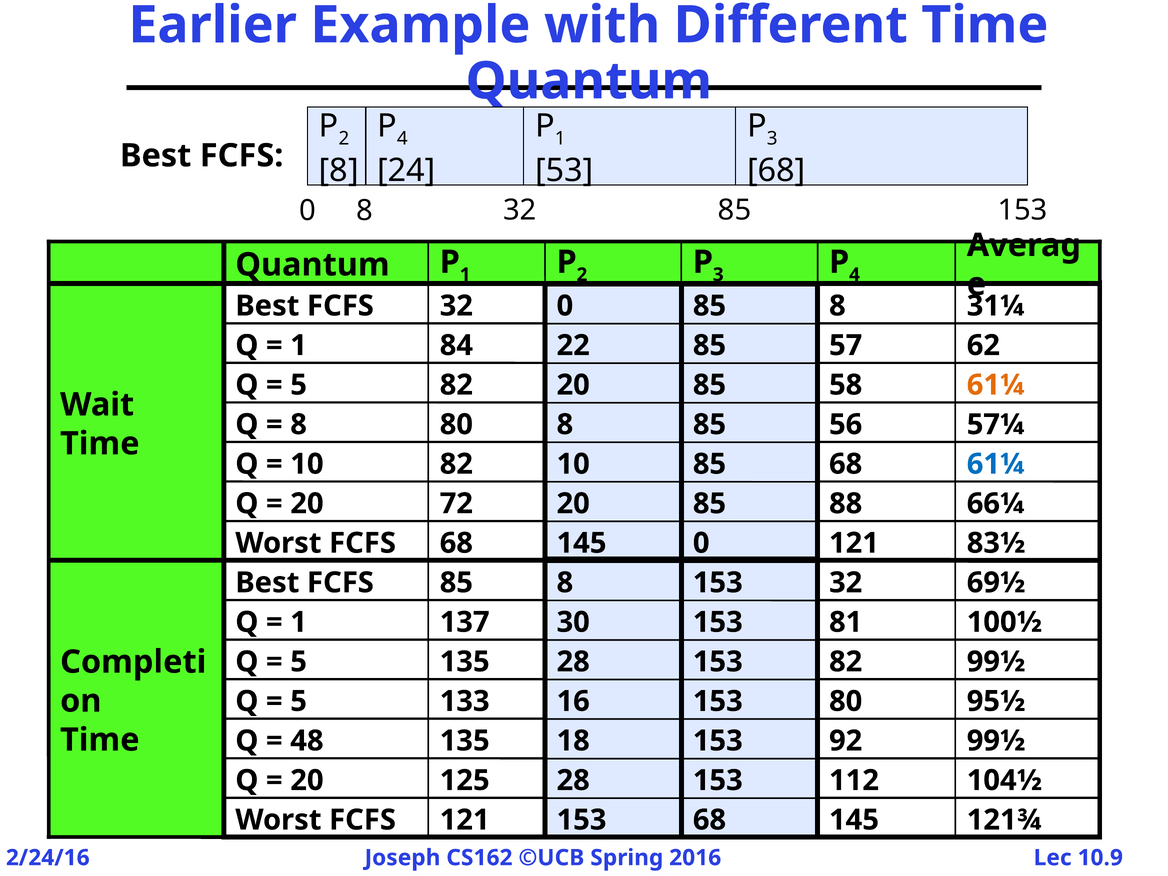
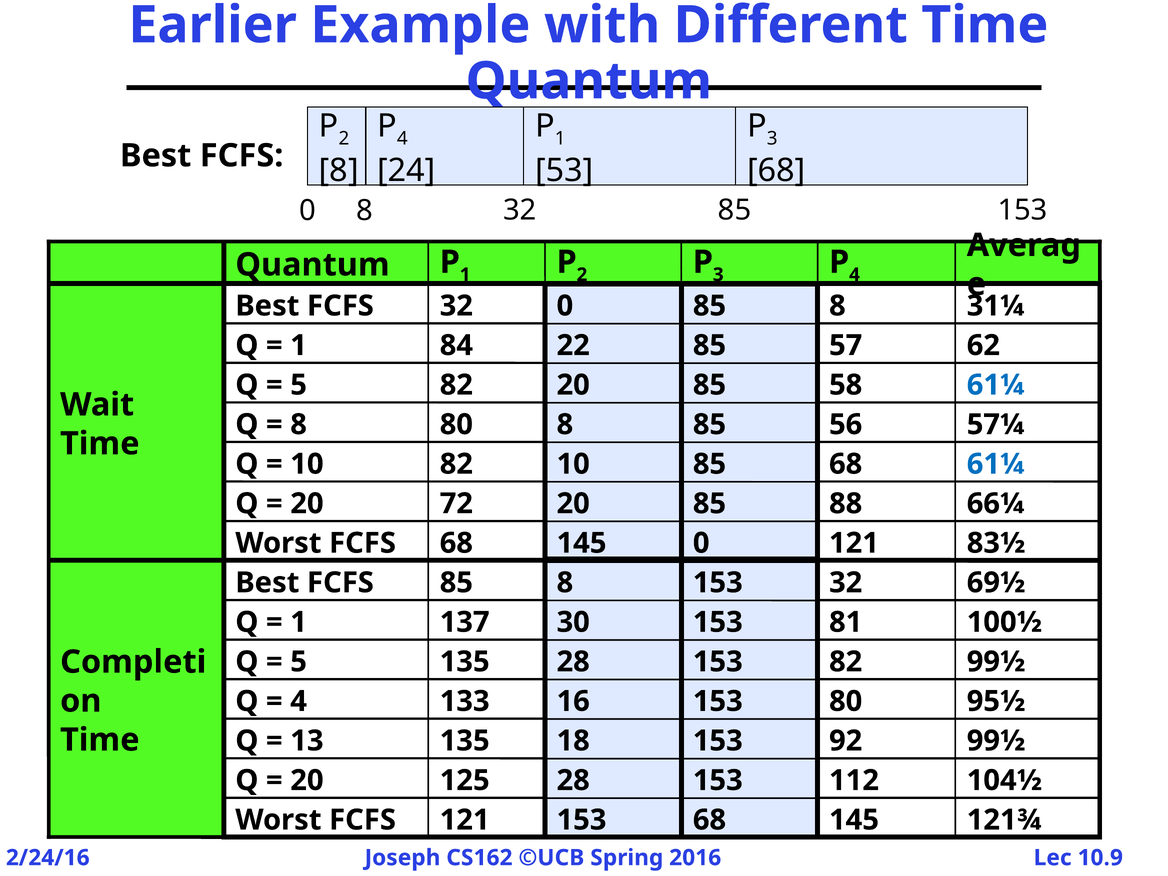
61¼ colour: orange -> blue (995, 385)
5: 5 -> 4 (299, 701)
48: 48 -> 13 (307, 741)
